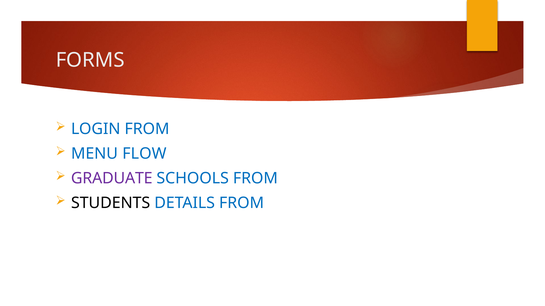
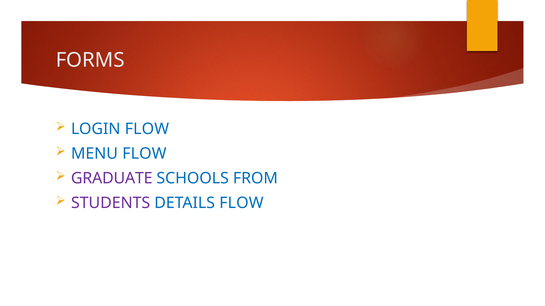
LOGIN FROM: FROM -> FLOW (147, 129)
STUDENTS colour: black -> purple (111, 203)
DETAILS FROM: FROM -> FLOW (241, 203)
